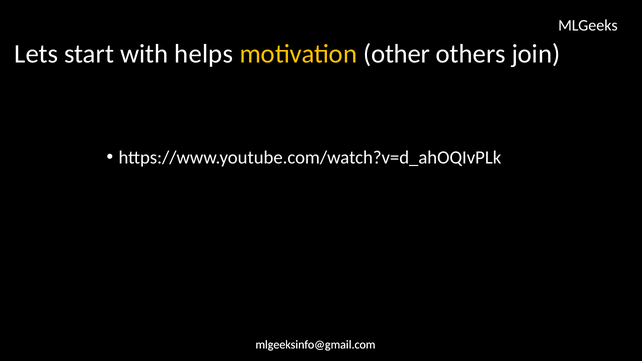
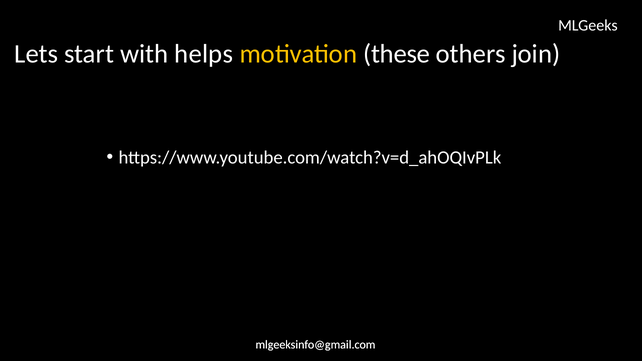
other: other -> these (397, 54)
